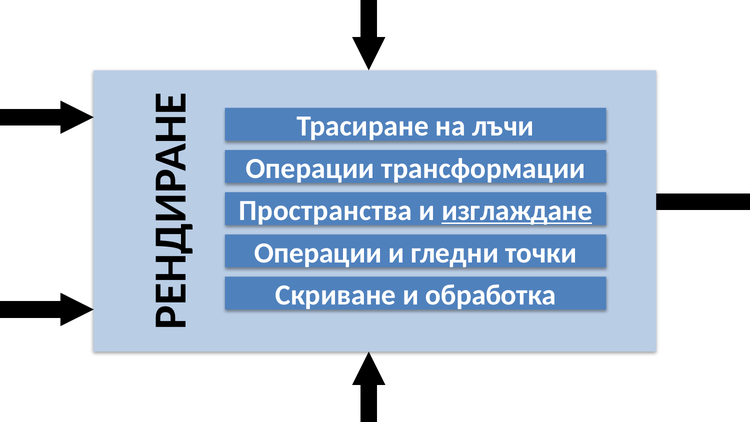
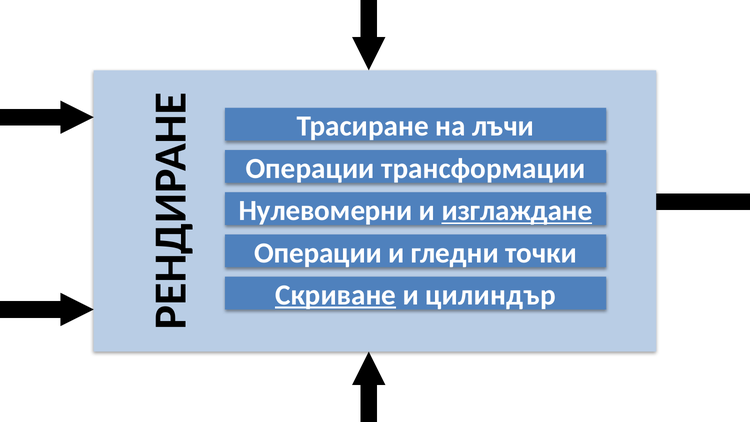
Пространства: Пространства -> Нулевомерни (326, 211)
Скриване underline: none -> present (336, 295)
обработка: обработка -> цилиндър (491, 295)
